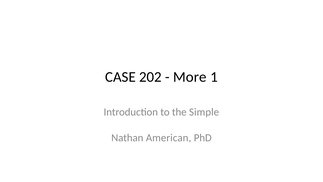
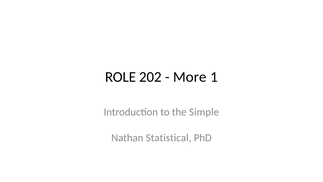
CASE: CASE -> ROLE (121, 77)
American: American -> Statistical (169, 138)
